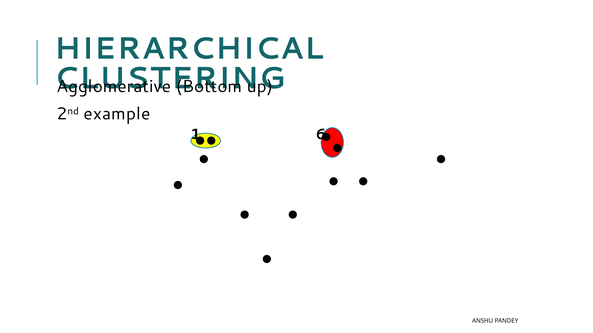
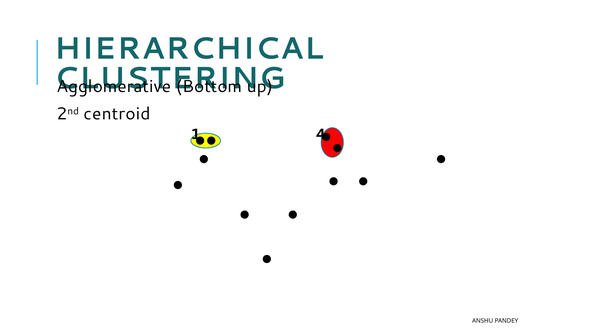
example: example -> centroid (117, 114)
6: 6 -> 4 (321, 134)
